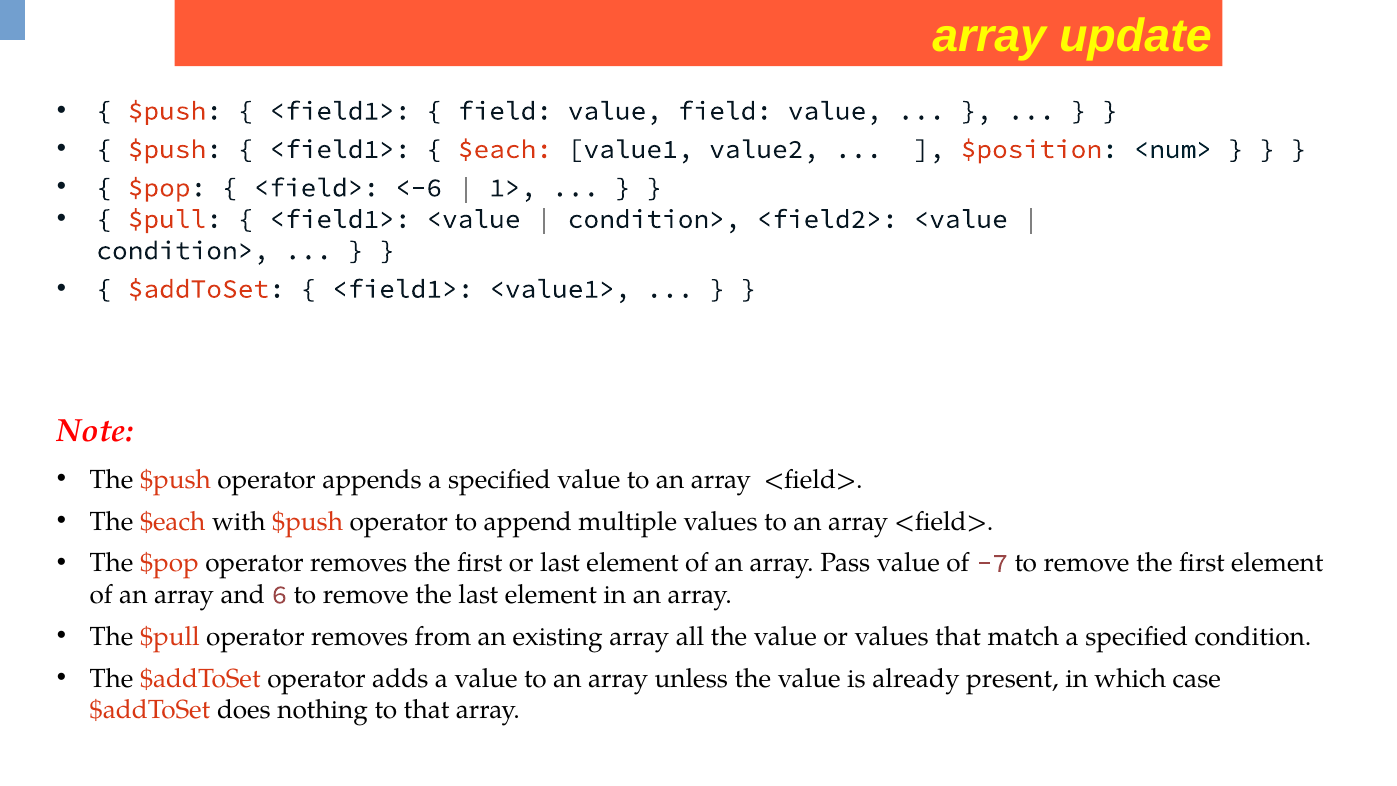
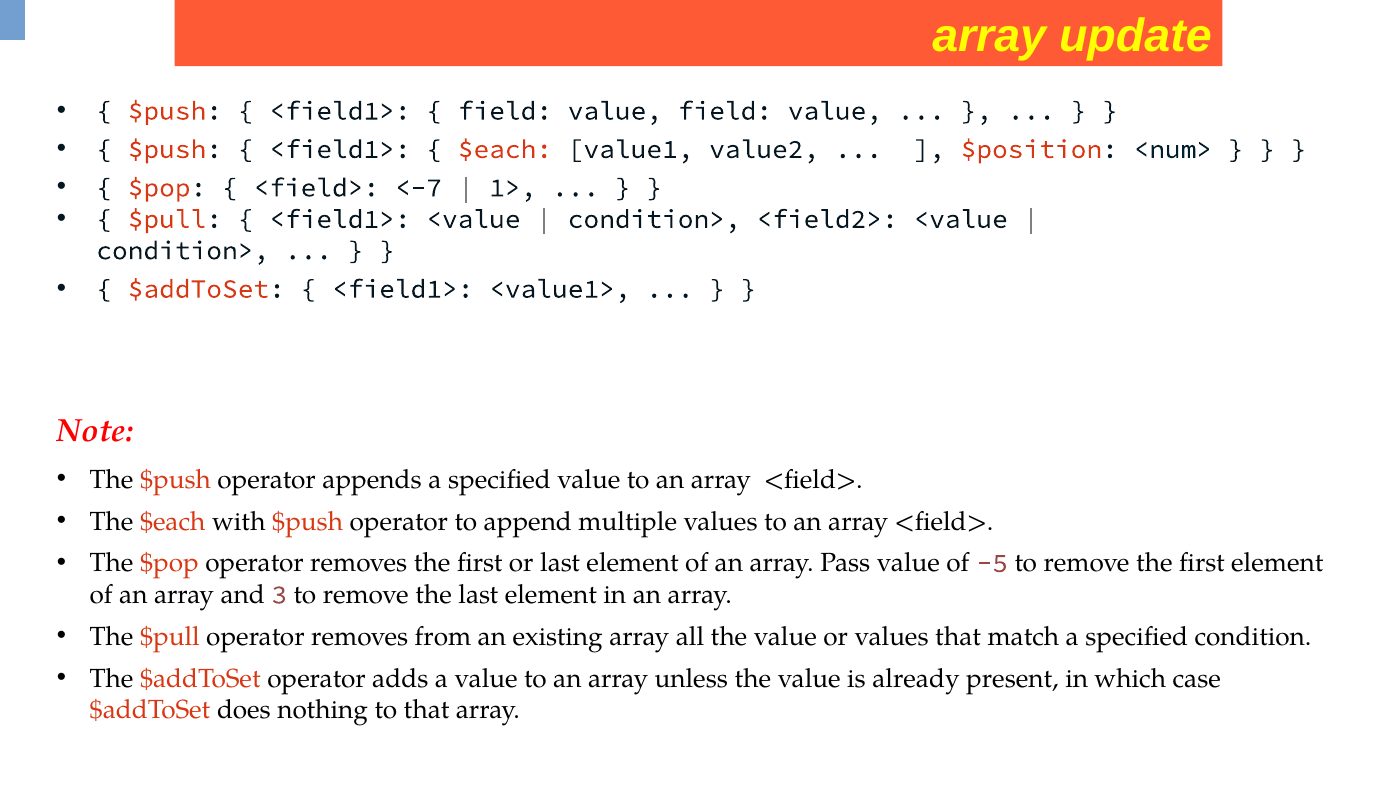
<-6: <-6 -> <-7 (418, 188)
-7: -7 -> -5 (992, 563)
6: 6 -> 3 (279, 595)
